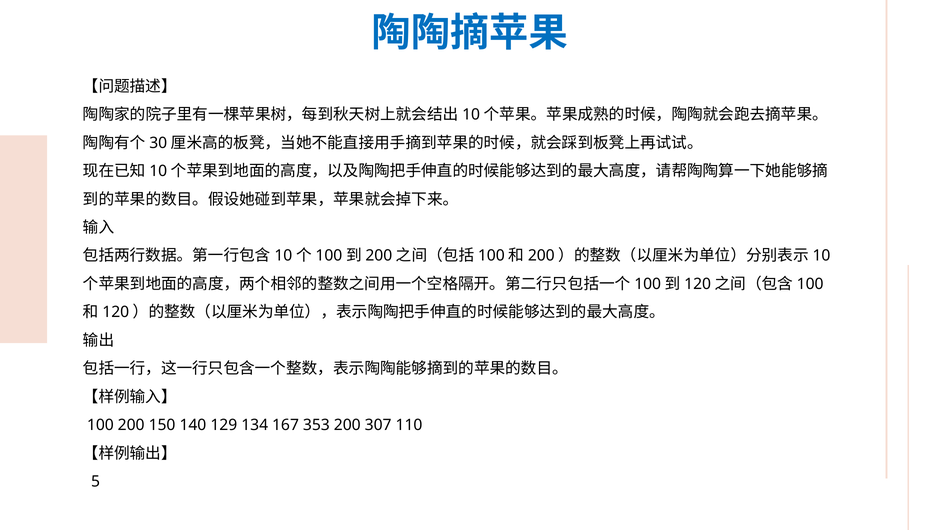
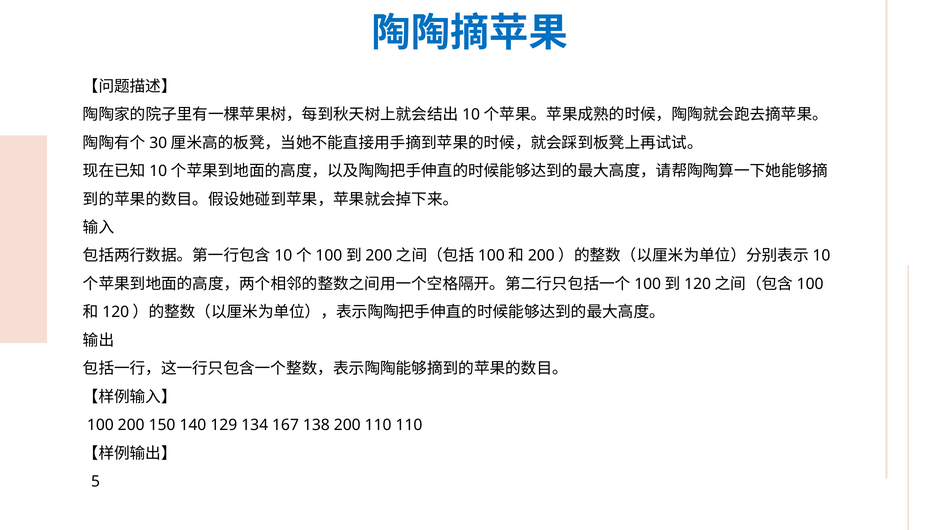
353: 353 -> 138 (316, 425)
200 307: 307 -> 110 (378, 425)
